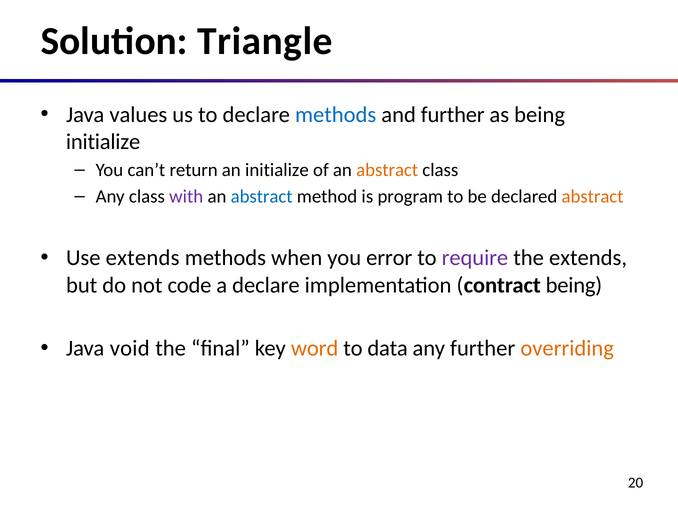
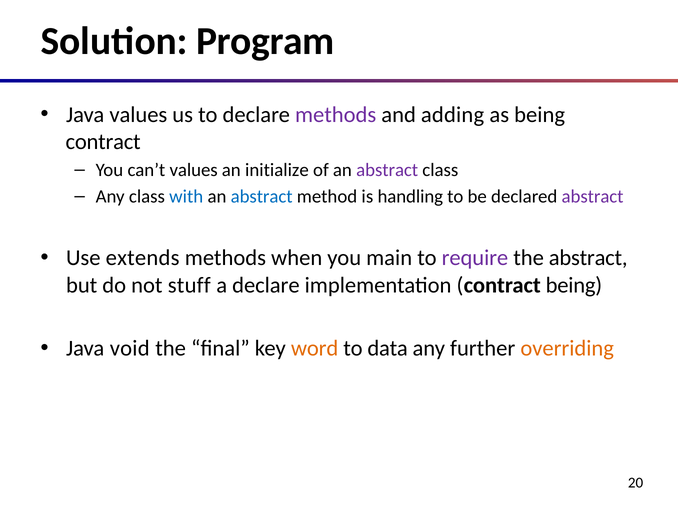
Triangle: Triangle -> Program (265, 41)
methods colour: blue -> purple (336, 115)
and further: further -> adding (453, 115)
initialize: initialize -> contract (103, 142)
can’t return: return -> values (194, 170)
abstract colour: orange -> purple (387, 170)
with colour: purple -> blue (186, 196)
program: program -> handling (410, 196)
abstract colour: orange -> purple (593, 196)
error: error -> main (389, 258)
the extends: extends -> abstract (588, 258)
code: code -> stuff (189, 285)
